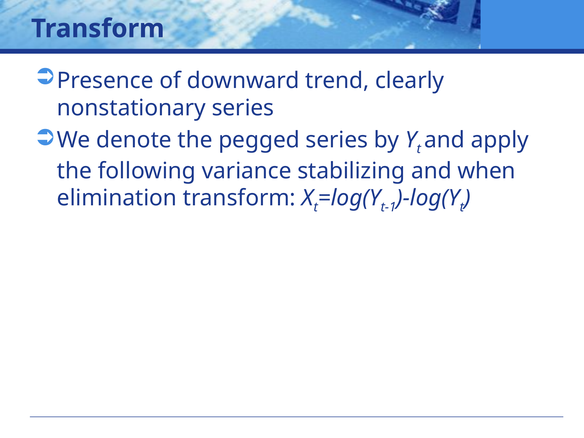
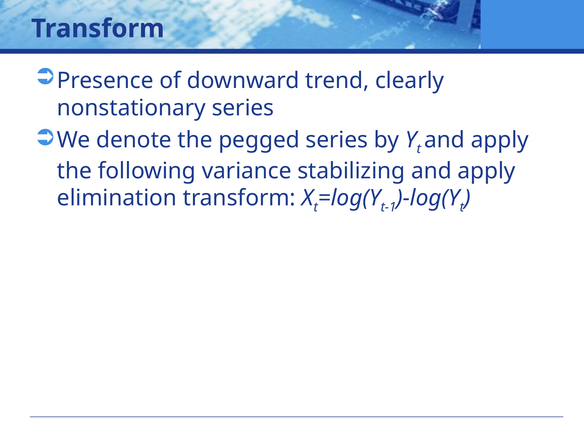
stabilizing and when: when -> apply (487, 171)
